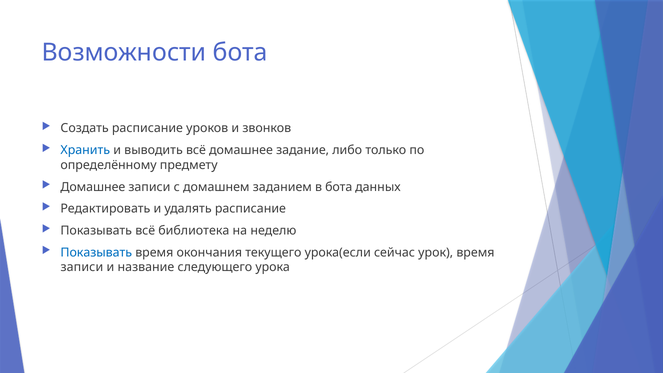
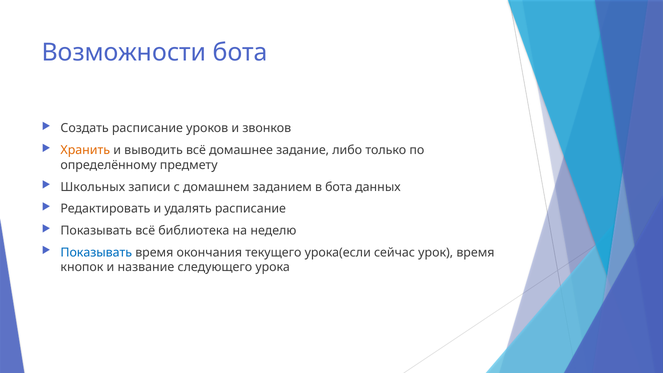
Хранить colour: blue -> orange (85, 150)
Домашнее: Домашнее -> Школьных (93, 187)
записи: записи -> кнопок (82, 267)
